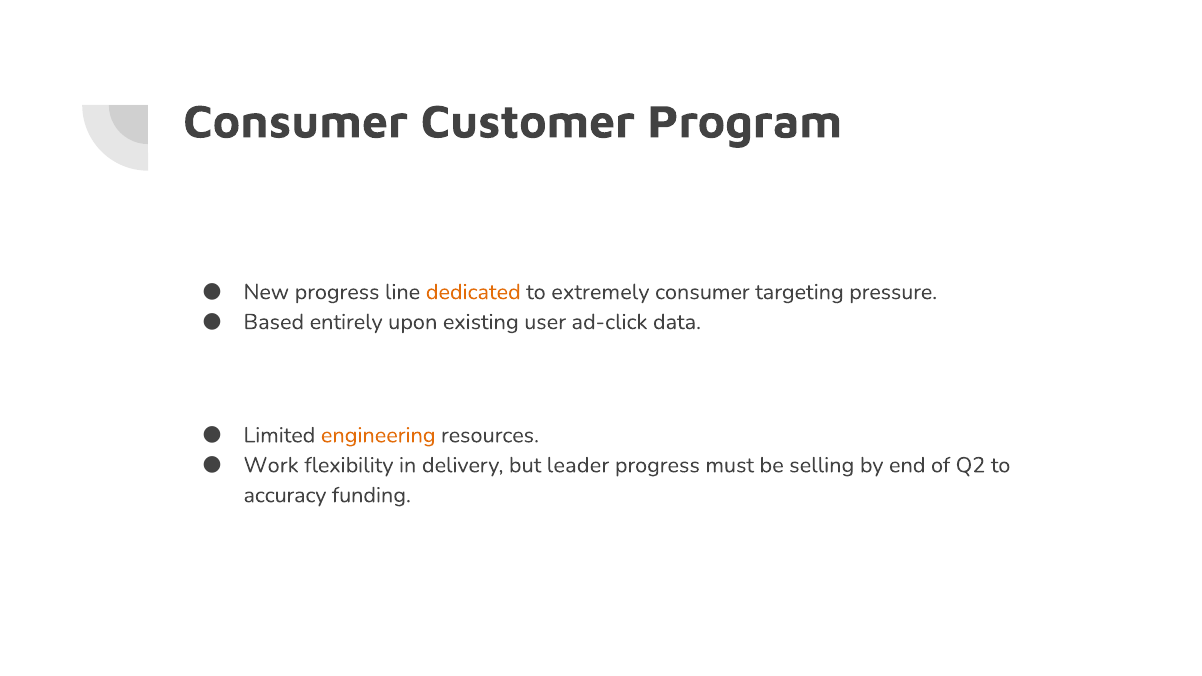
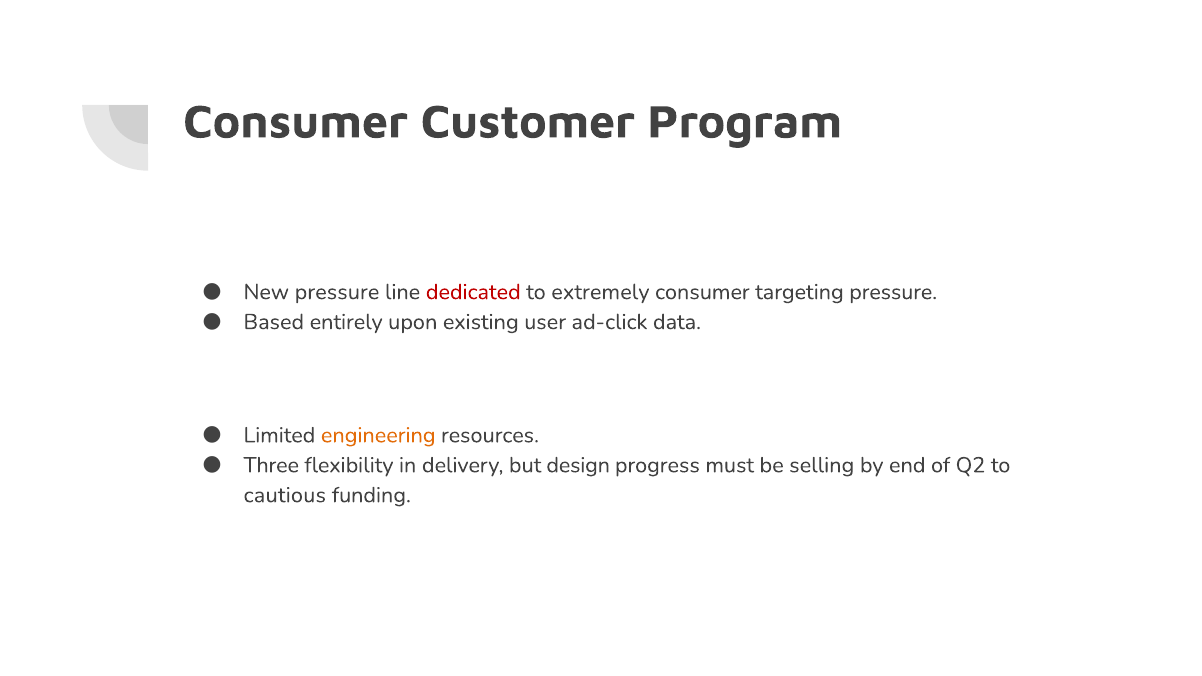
New progress: progress -> pressure (337, 292)
dedicated colour: orange -> red (473, 292)
Work: Work -> Three (271, 465)
leader: leader -> design (578, 465)
accuracy: accuracy -> cautious (285, 495)
